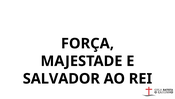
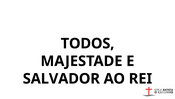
FORÇA: FORÇA -> TODOS (88, 43)
